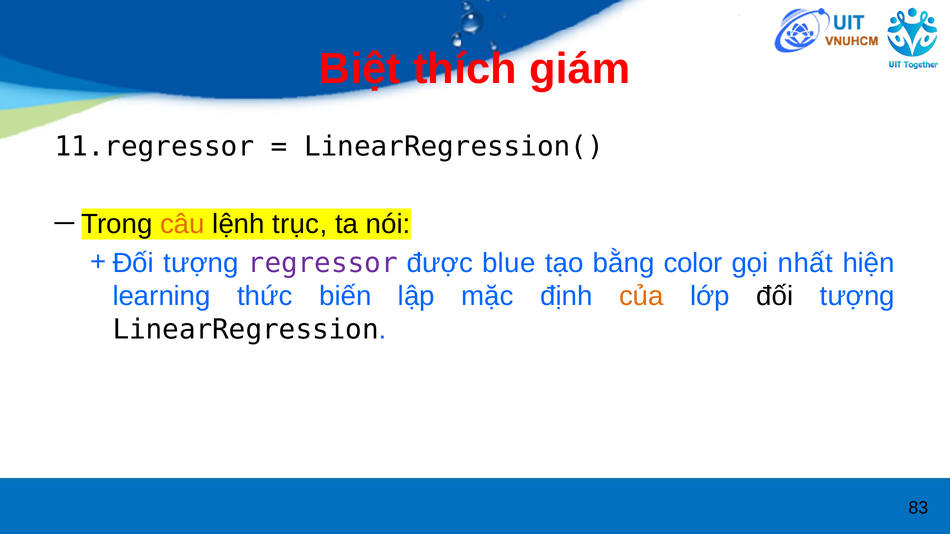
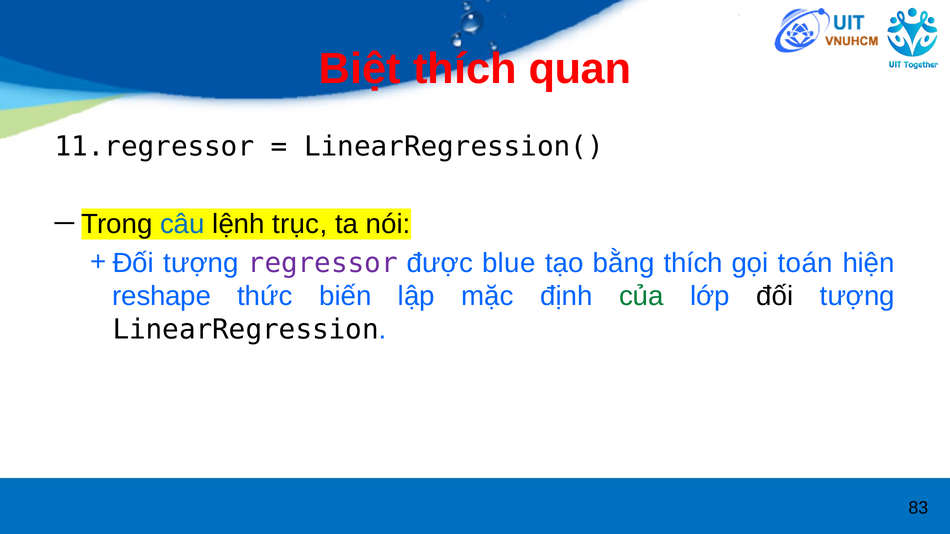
giám: giám -> quan (580, 69)
câu colour: orange -> blue (182, 224)
bằng color: color -> thích (693, 263)
nhất: nhất -> toán (805, 263)
learning: learning -> reshape (162, 297)
của colour: orange -> green (641, 297)
